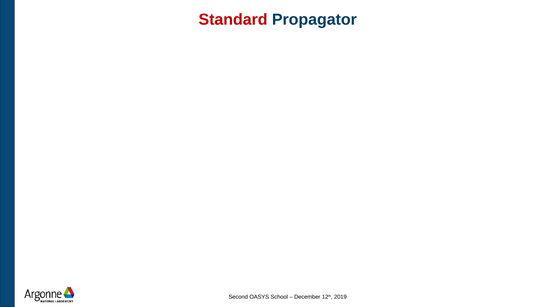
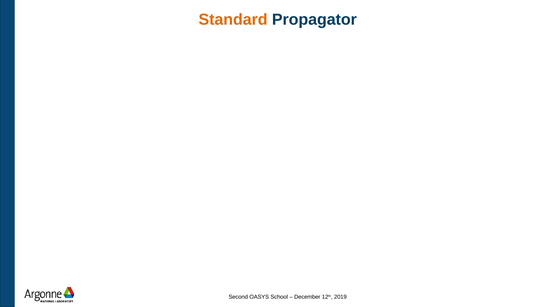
Standard colour: red -> orange (233, 20)
